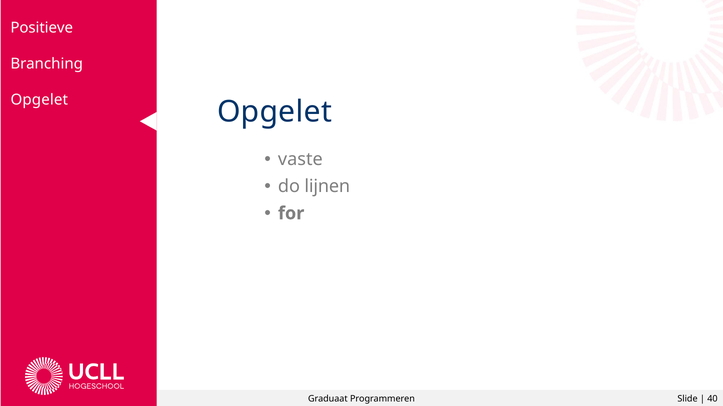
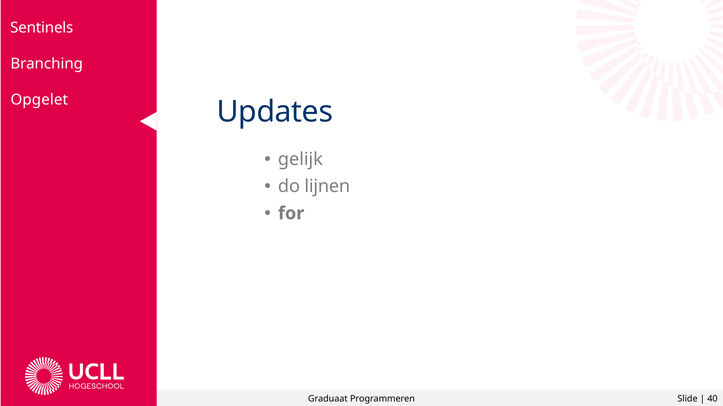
Positieve: Positieve -> Sentinels (42, 28)
Opgelet: Opgelet -> Updates (275, 112)
vaste: vaste -> gelijk (300, 160)
